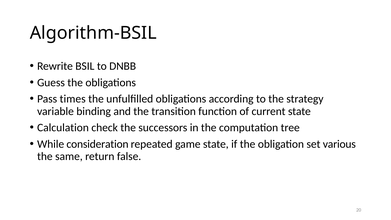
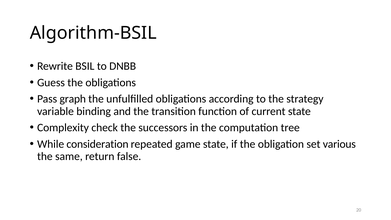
times: times -> graph (73, 99)
Calculation: Calculation -> Complexity (63, 128)
